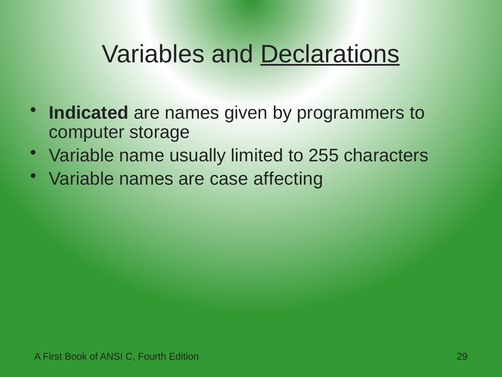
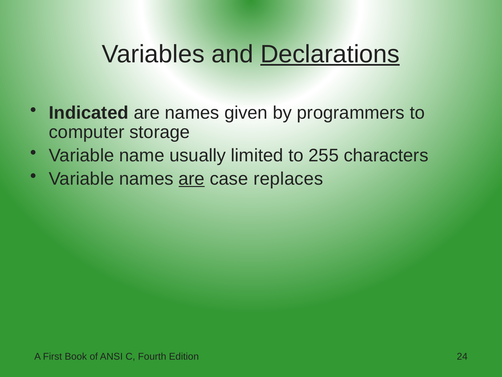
are underline: none -> present (192, 179)
affecting: affecting -> replaces (288, 179)
29: 29 -> 24 (462, 356)
